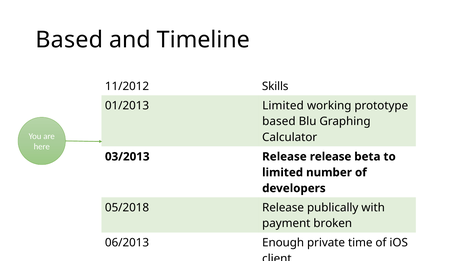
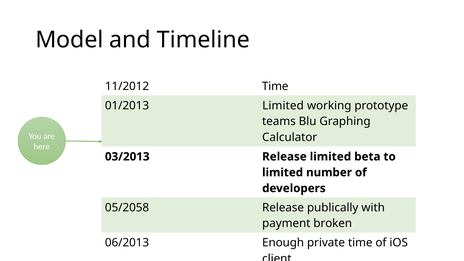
Based: Based -> Model (69, 40)
11/2012 Skills: Skills -> Time (275, 86)
based: based -> teams (279, 121)
Release release: release -> limited (330, 157)
05/2018: 05/2018 -> 05/2058 (127, 208)
